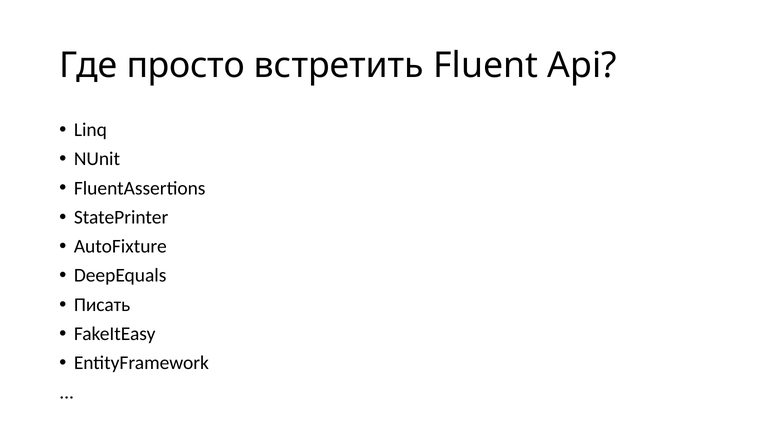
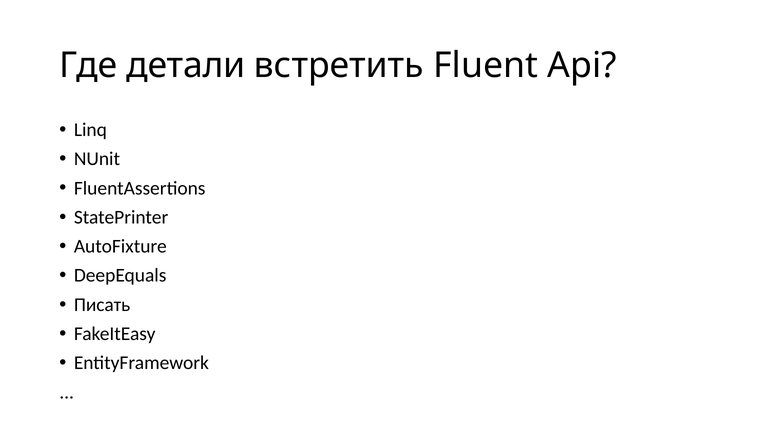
просто: просто -> детали (186, 65)
